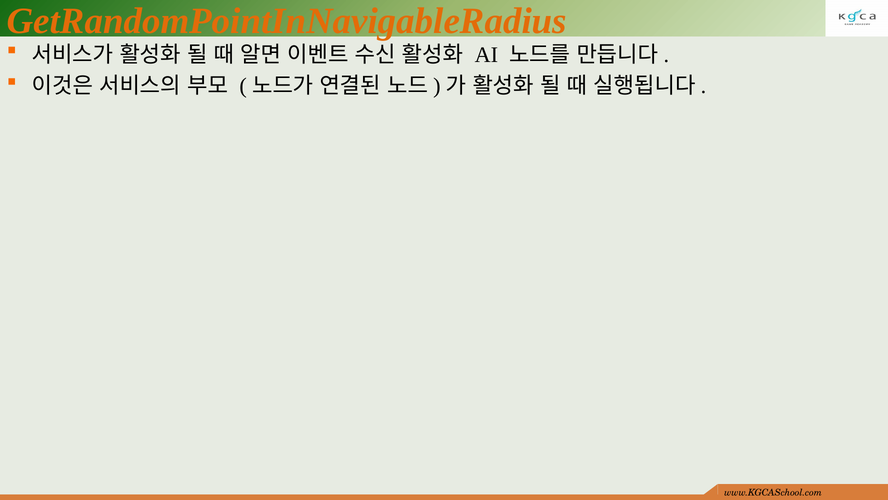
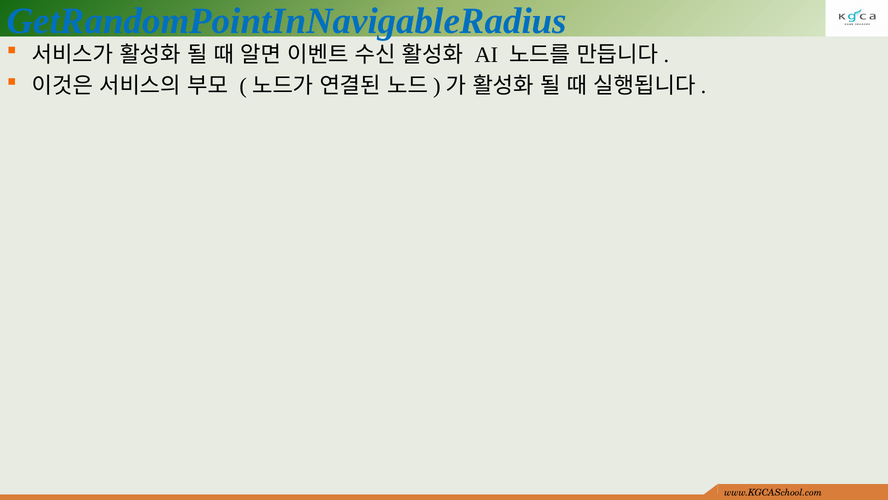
GetRandomPointInNavigableRadius colour: orange -> blue (287, 21)
